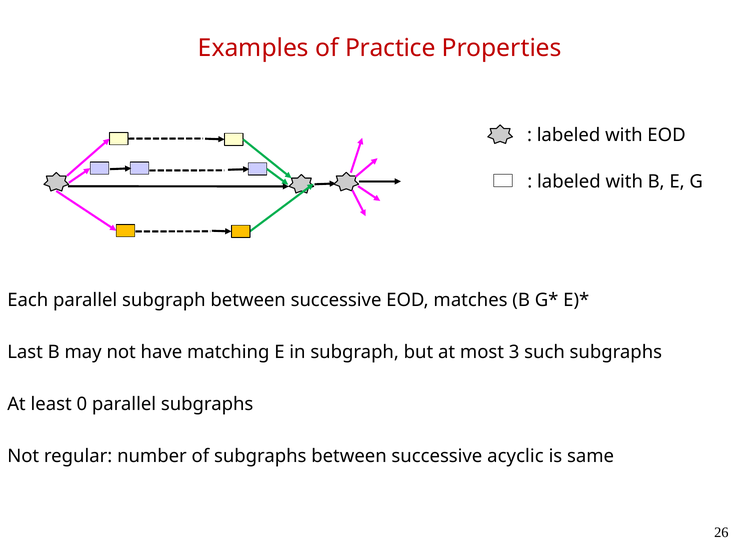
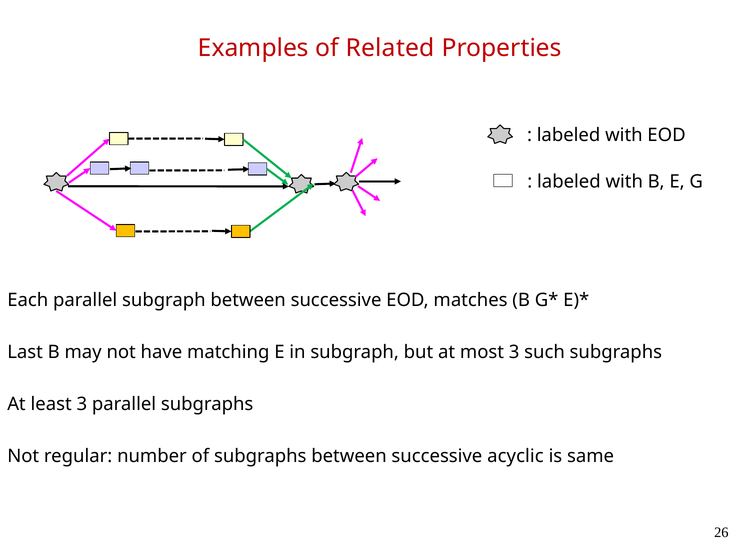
Practice: Practice -> Related (390, 48)
least 0: 0 -> 3 (82, 404)
